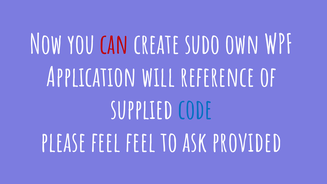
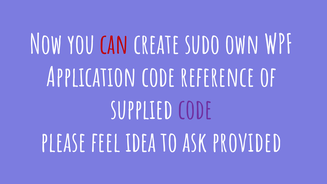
Application will: will -> code (158, 78)
code colour: blue -> purple (195, 110)
feel feel: feel -> idea (141, 143)
